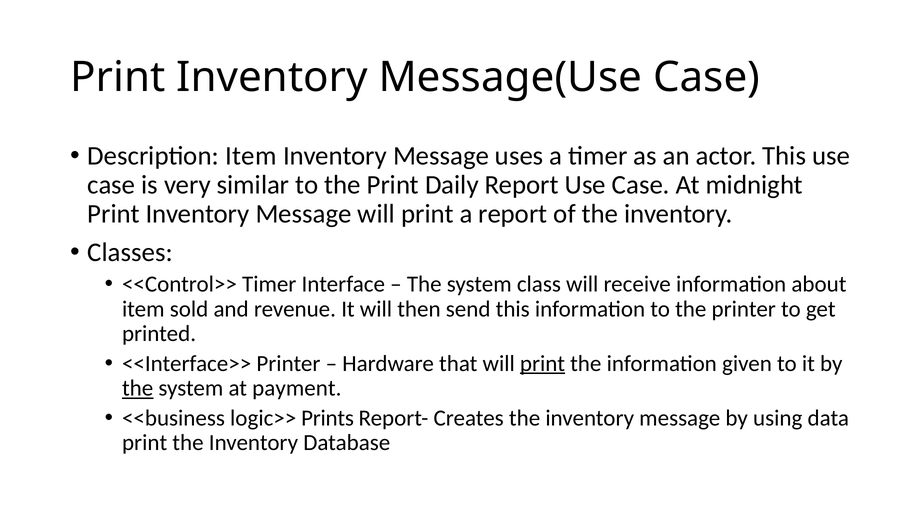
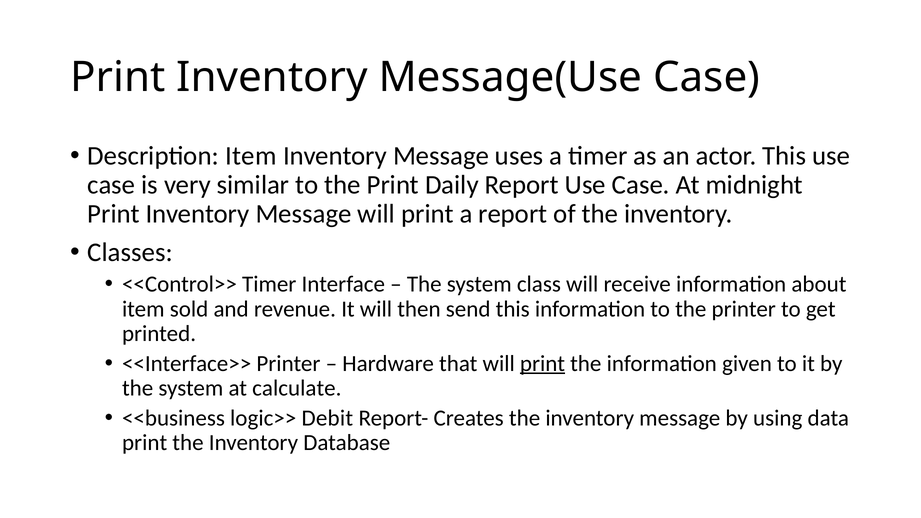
the underline: present -> none (138, 388)
payment: payment -> calculate (297, 388)
Prints: Prints -> Debit (327, 418)
